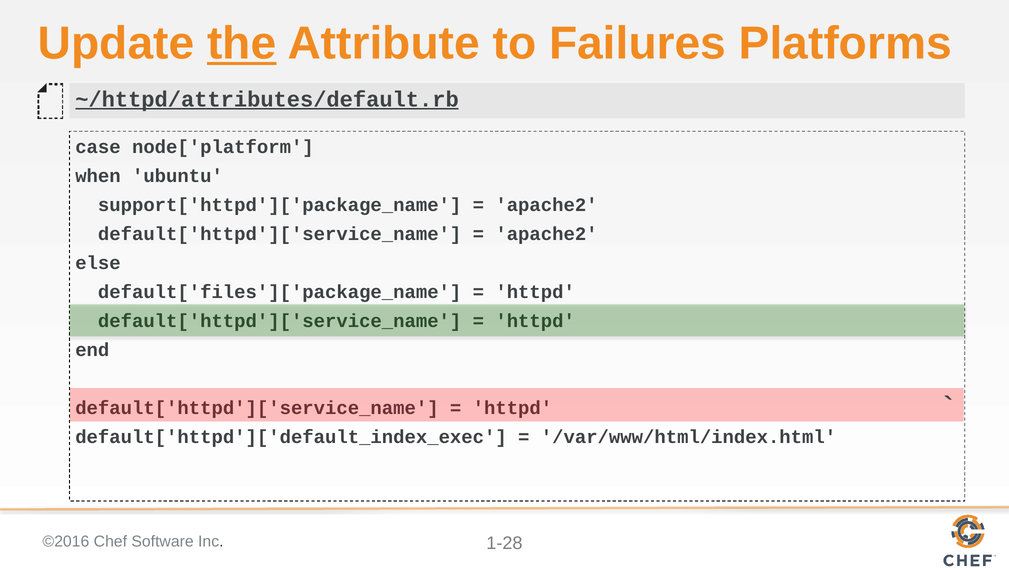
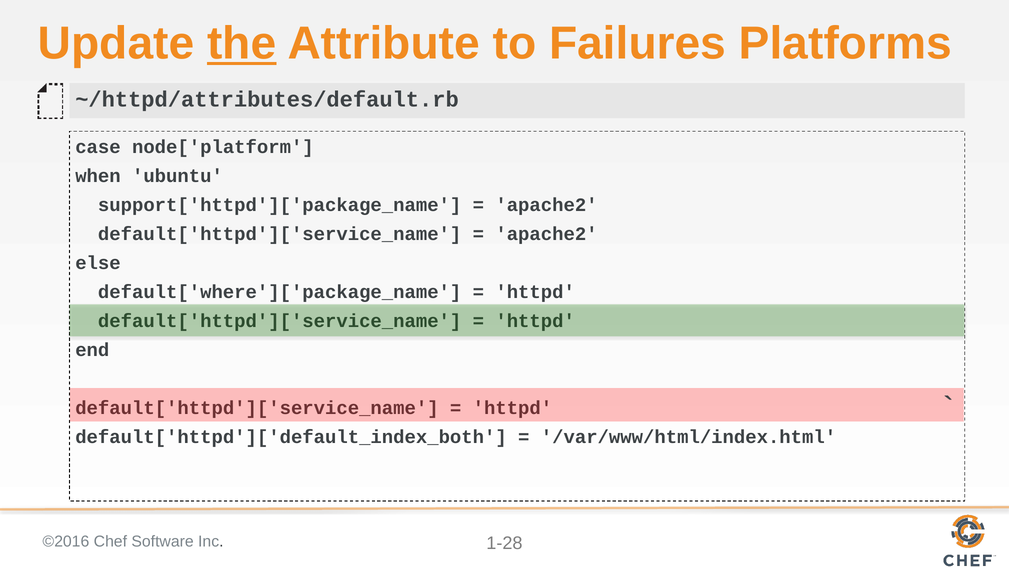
~/httpd/attributes/default.rb underline: present -> none (267, 99)
default['files']['package_name: default['files']['package_name -> default['where']['package_name (280, 292)
default['httpd']['default_index_exec: default['httpd']['default_index_exec -> default['httpd']['default_index_both (291, 437)
